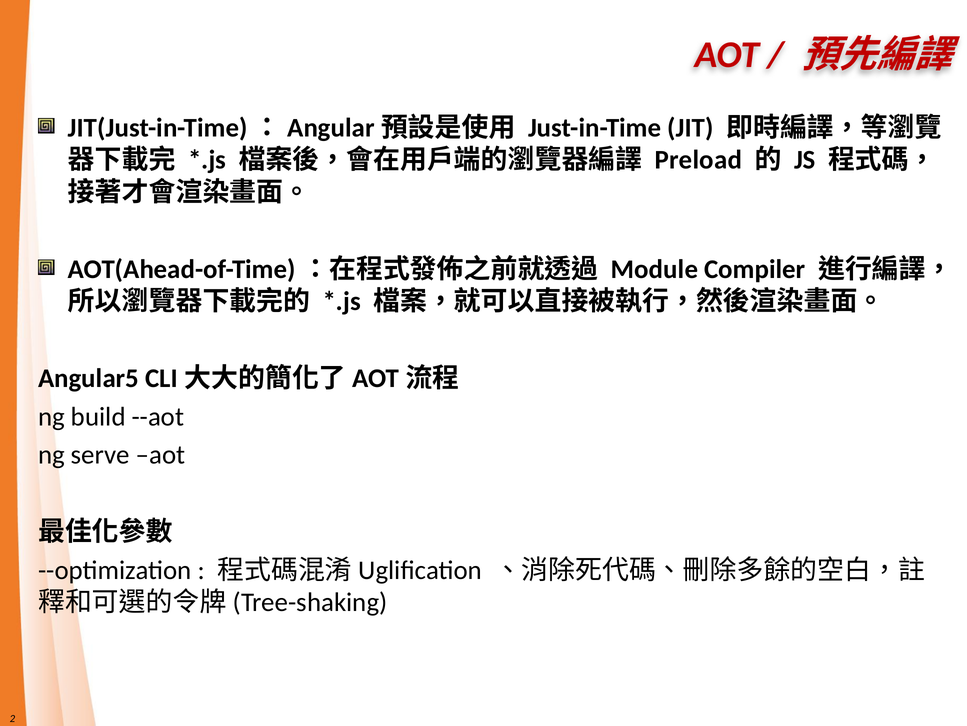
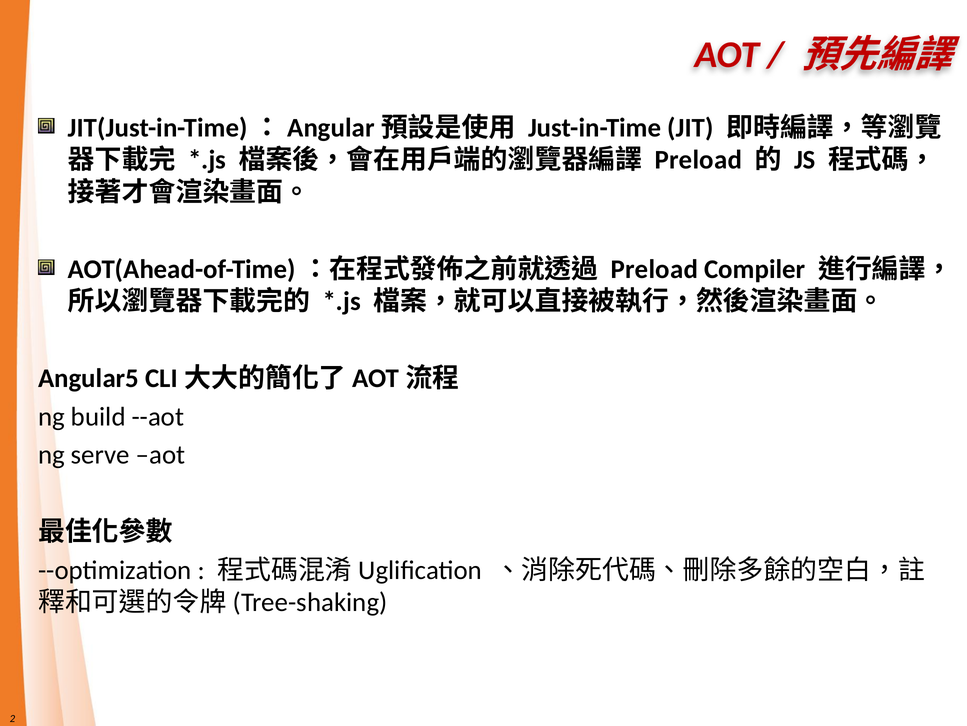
Module: Module -> Preload (654, 269)
